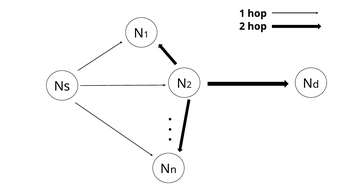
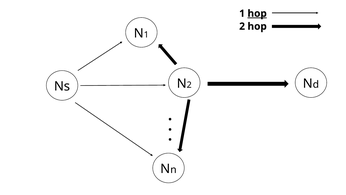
hop underline: none -> present (257, 13)
